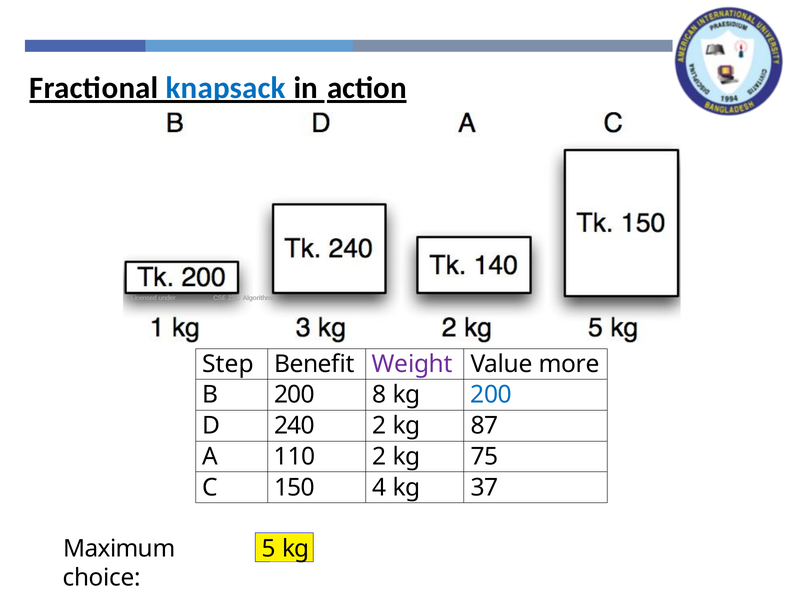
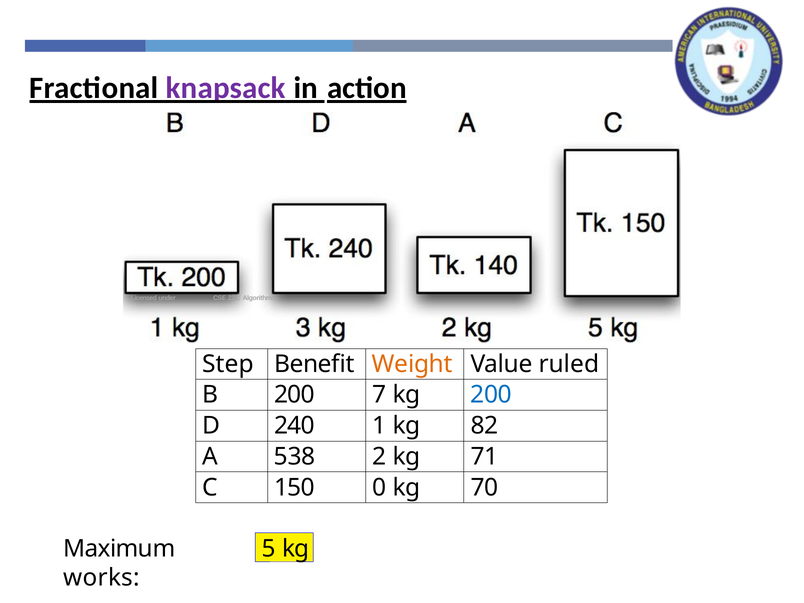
knapsack colour: blue -> purple (226, 88)
Weight colour: purple -> orange (412, 364)
more: more -> ruled (569, 364)
8: 8 -> 7 (379, 395)
240 2: 2 -> 1 (379, 426)
87: 87 -> 82 (484, 426)
110: 110 -> 538 (295, 457)
75: 75 -> 71 (484, 457)
4: 4 -> 0 (379, 487)
37: 37 -> 70 (484, 487)
choice: choice -> works (102, 578)
